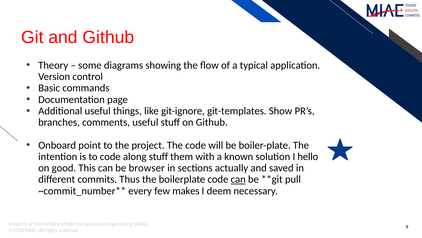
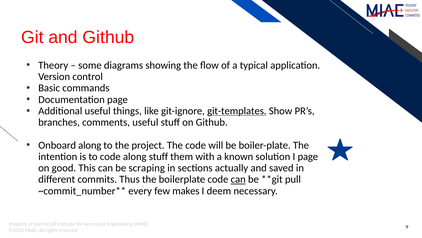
git-templates underline: none -> present (237, 111)
Onboard point: point -> along (90, 145)
I hello: hello -> page (308, 156)
browser: browser -> scraping (147, 168)
